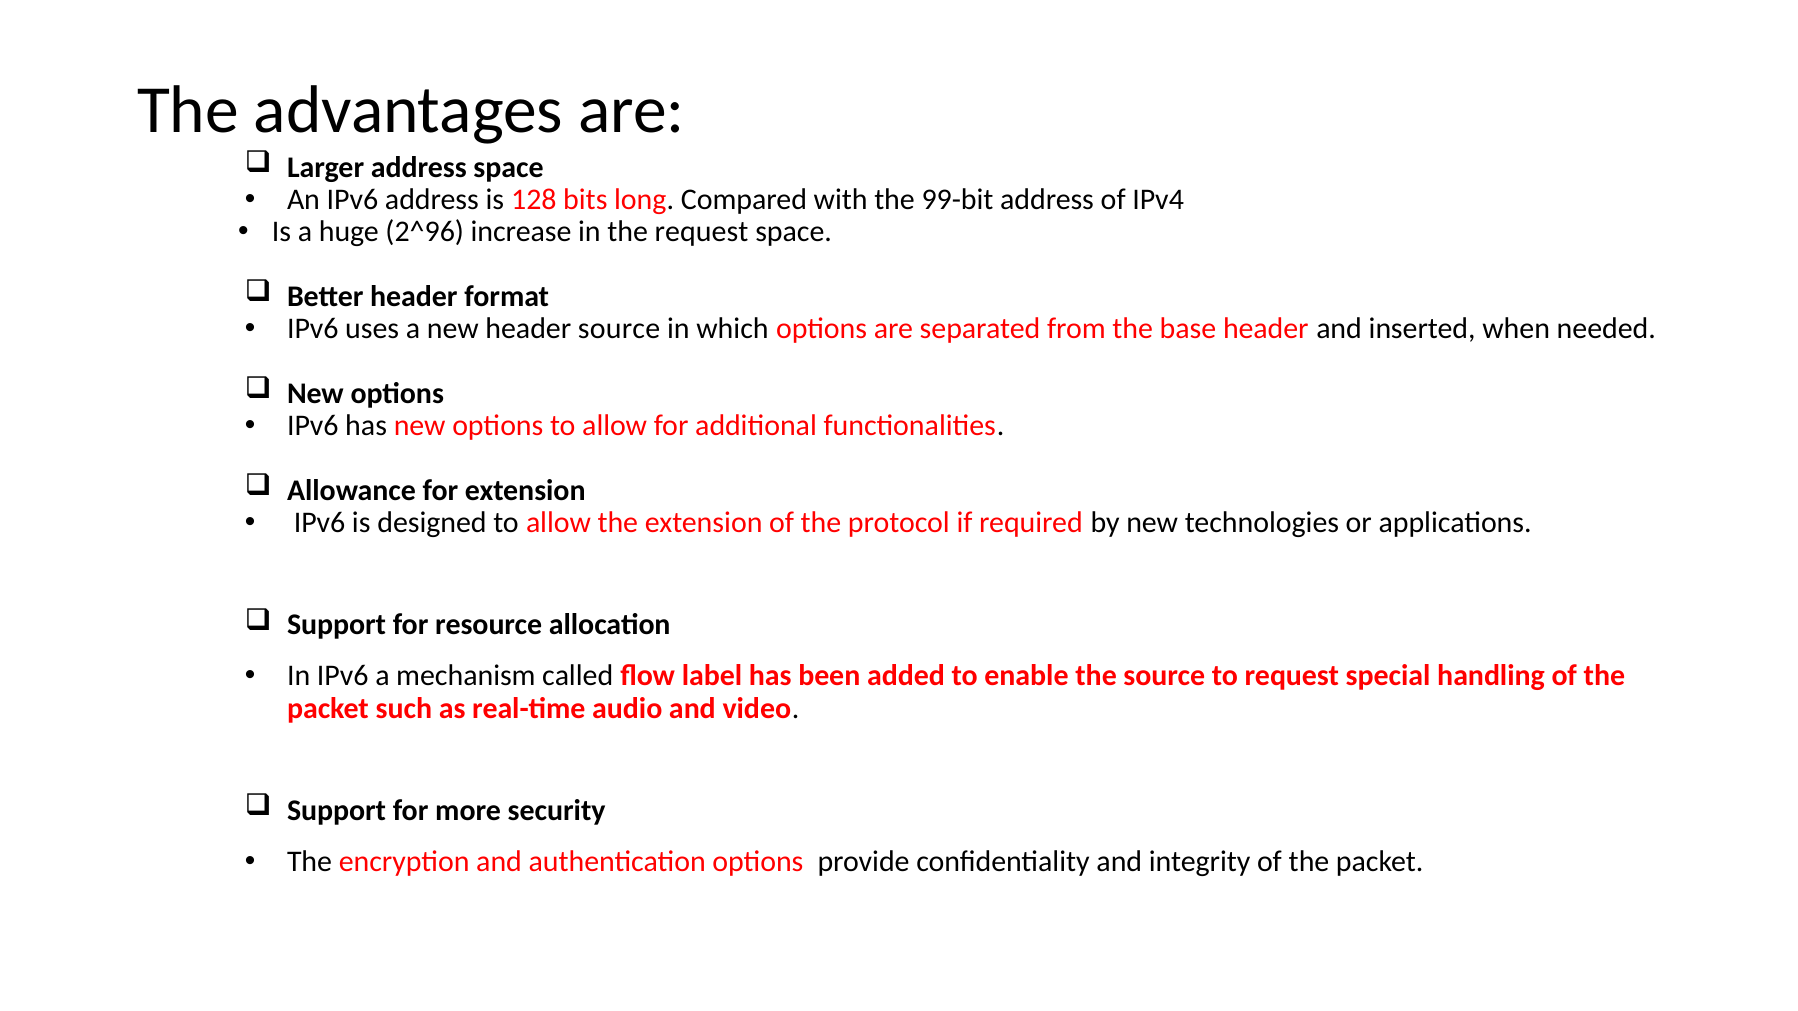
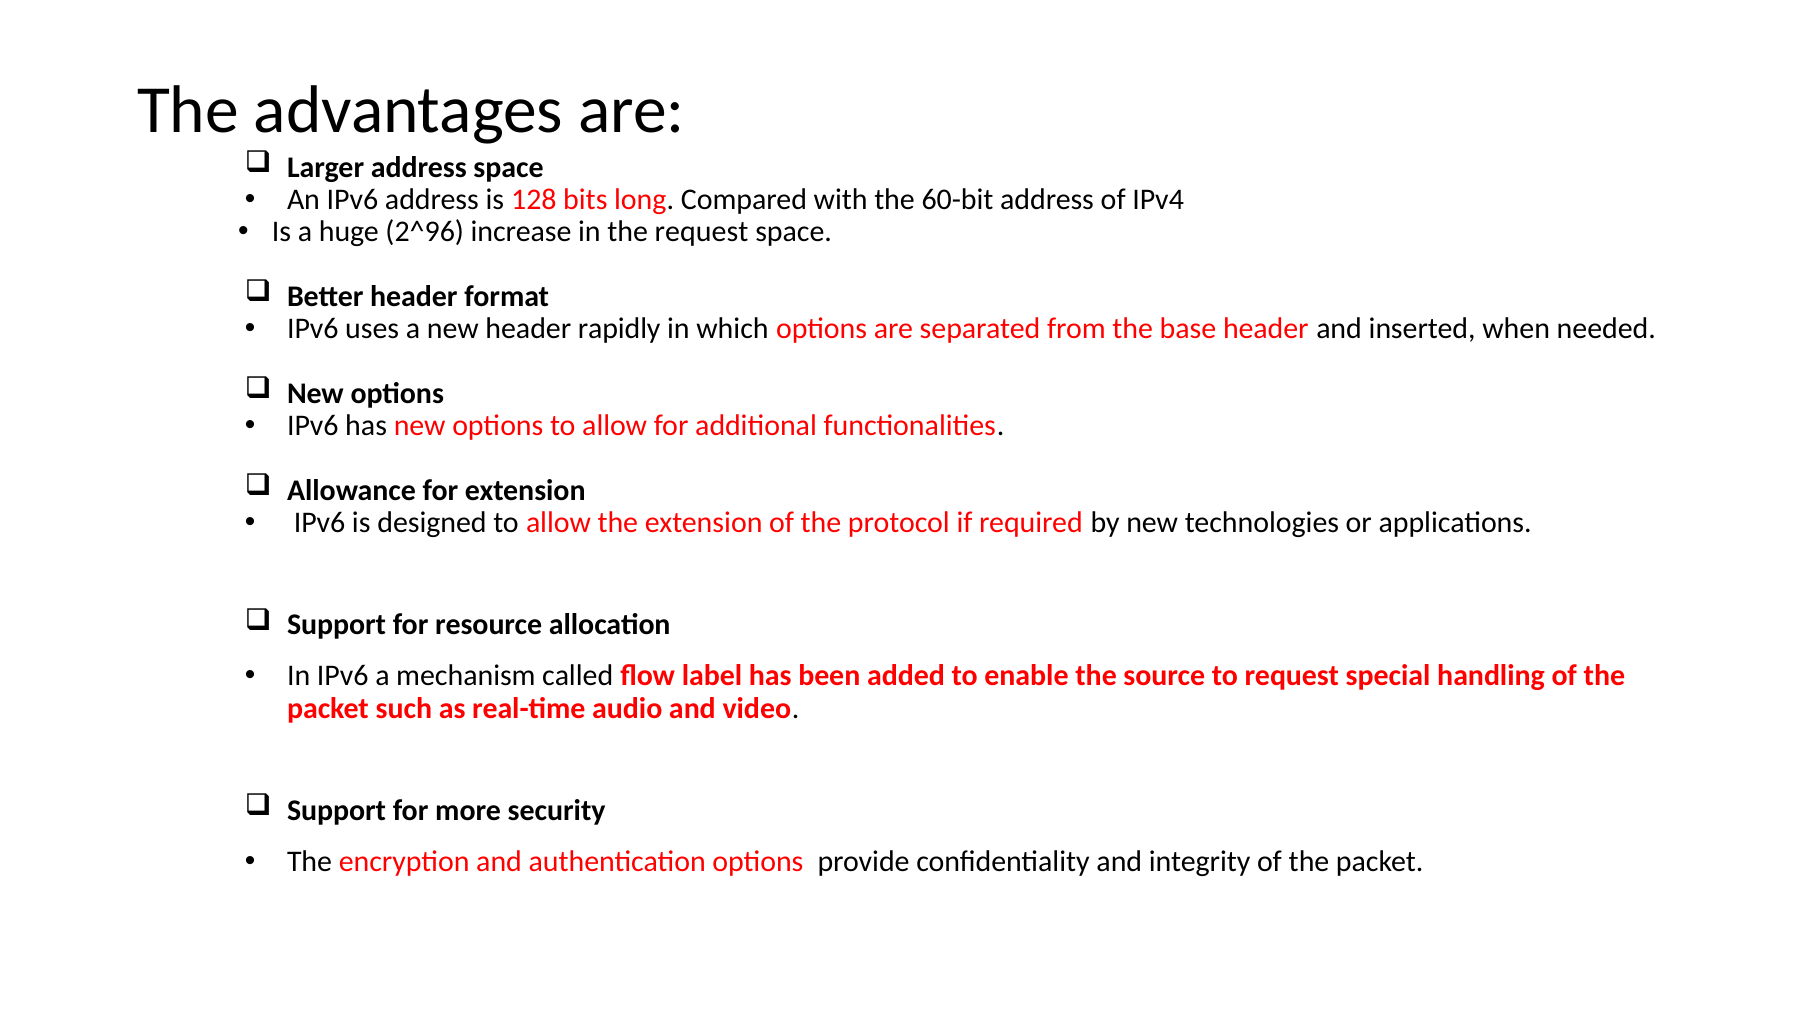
99-bit: 99-bit -> 60-bit (958, 200)
header source: source -> rapidly (619, 329)
